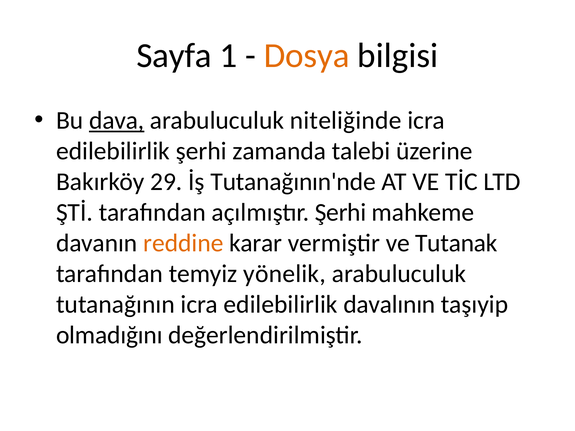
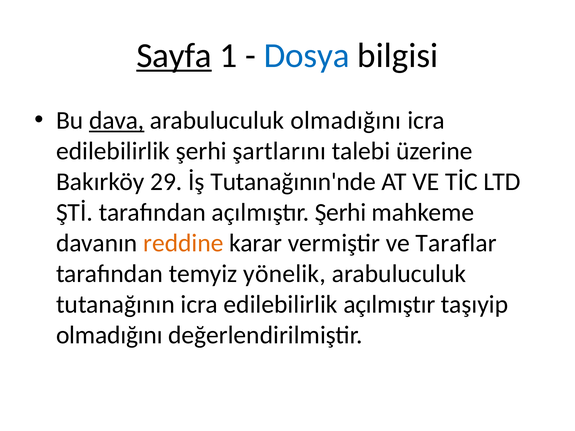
Sayfa underline: none -> present (174, 56)
Dosya colour: orange -> blue (307, 56)
arabuluculuk niteliğinde: niteliğinde -> olmadığını (346, 121)
zamanda: zamanda -> şartlarını (279, 151)
Tutanak: Tutanak -> Taraflar (456, 243)
edilebilirlik davalının: davalının -> açılmıştır (389, 305)
